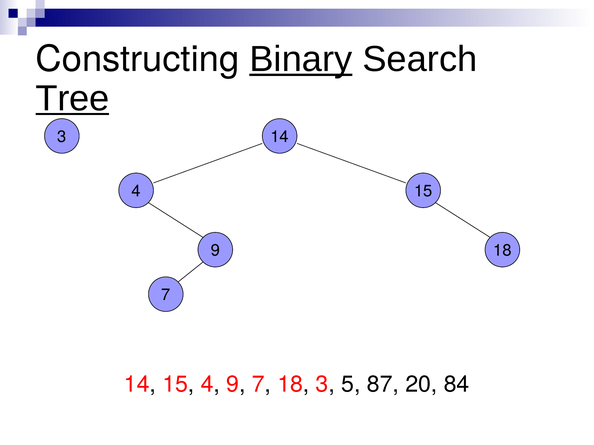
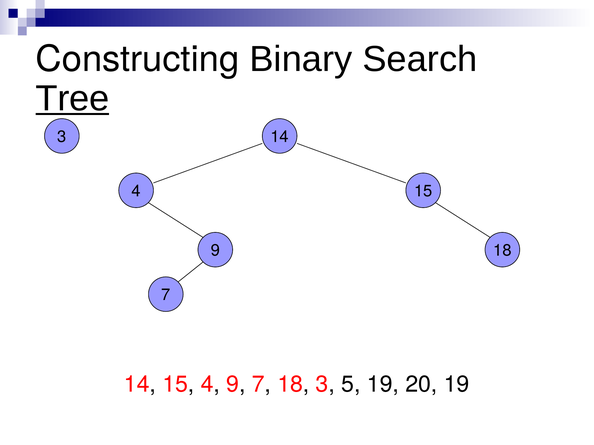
Binary underline: present -> none (301, 59)
5 87: 87 -> 19 (383, 385)
20 84: 84 -> 19 (457, 385)
